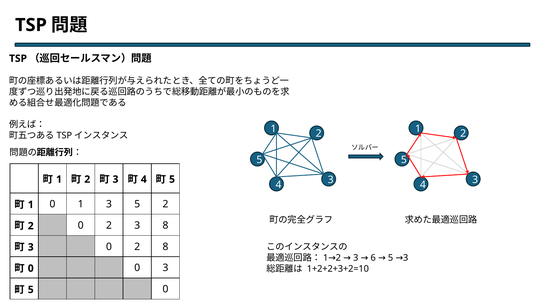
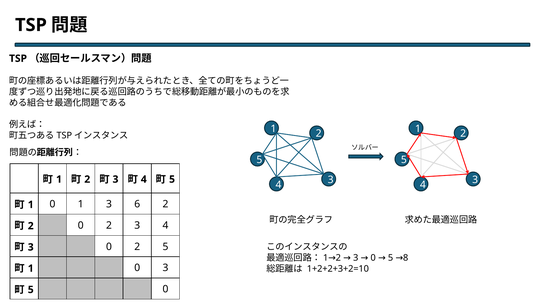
1 3 5: 5 -> 6 (137, 204)
3 8: 8 -> 4 (165, 225)
2 8: 8 -> 5 (165, 246)
2 3 6: 6 -> 0 (373, 257)
5 3: 3 -> 8 (406, 257)
0: 0 -> 1 (31, 268)
